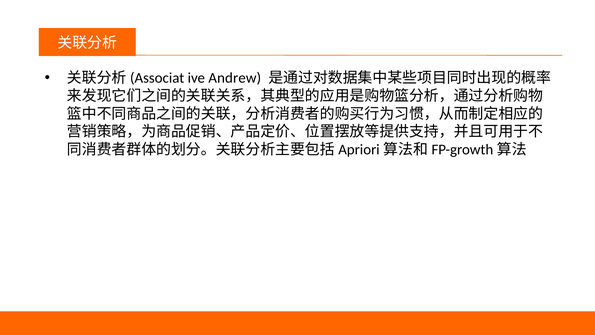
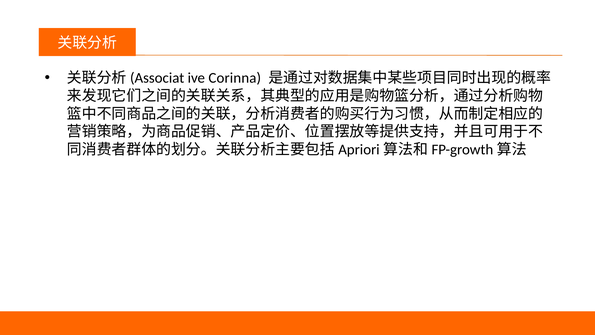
Andrew: Andrew -> Corinna (235, 78)
